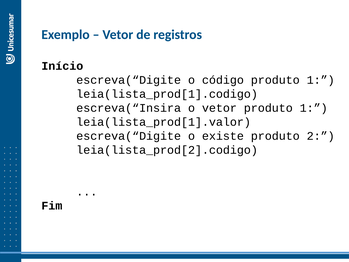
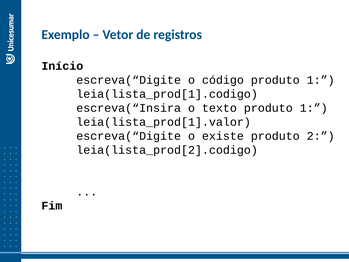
o vetor: vetor -> texto (219, 108)
